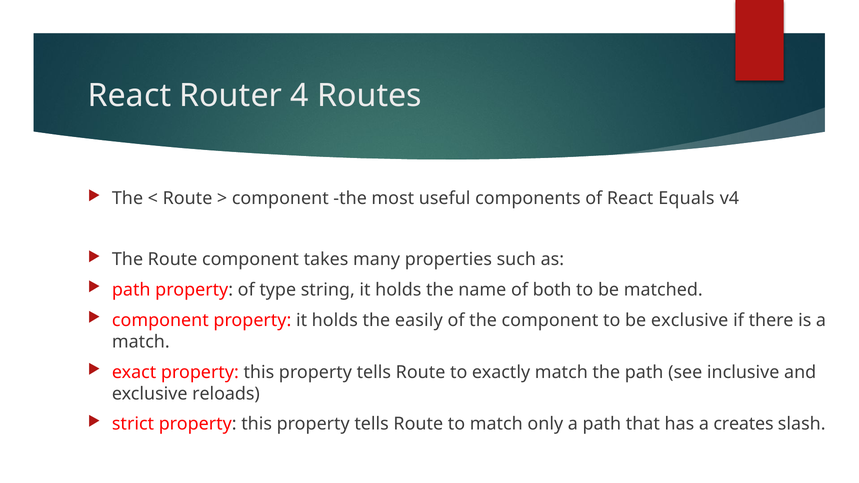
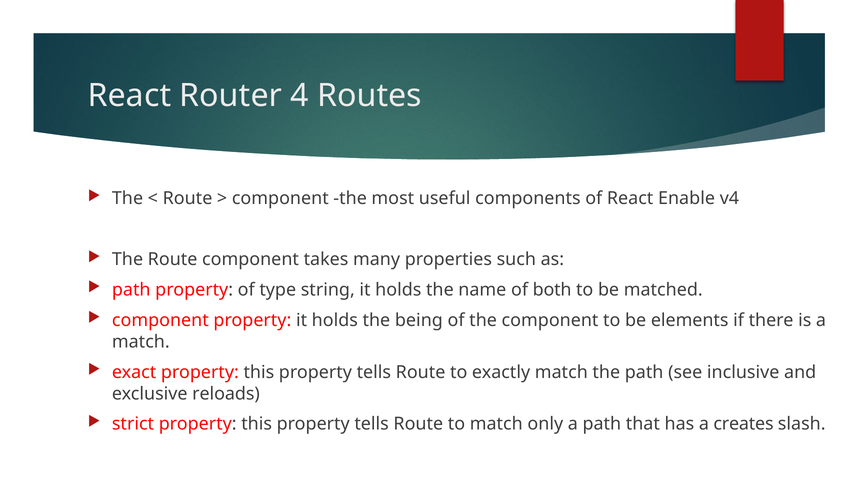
Equals: Equals -> Enable (687, 199)
easily: easily -> being (419, 320)
be exclusive: exclusive -> elements (690, 320)
